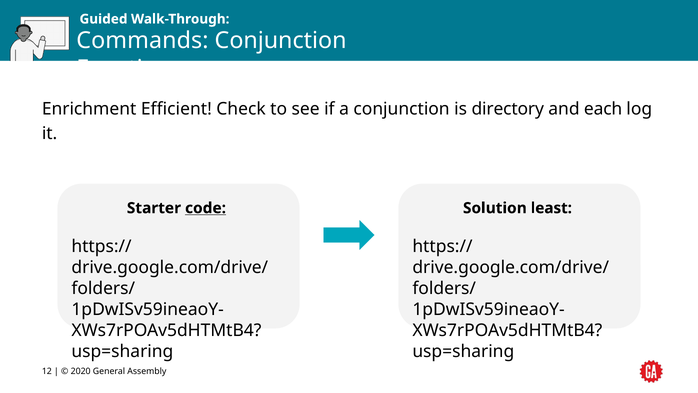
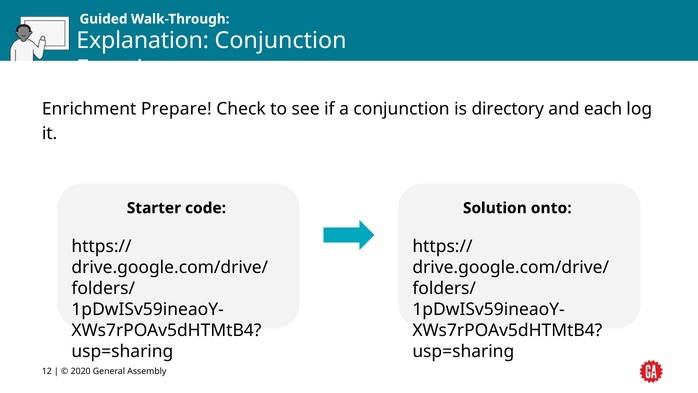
Commands: Commands -> Explanation (143, 41)
Efficient: Efficient -> Prepare (176, 109)
code underline: present -> none (206, 208)
least: least -> onto (551, 208)
